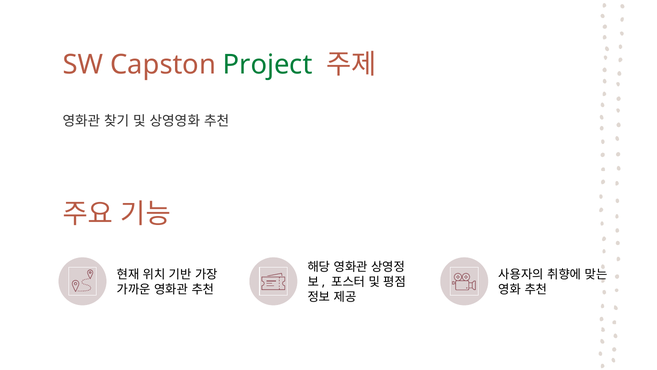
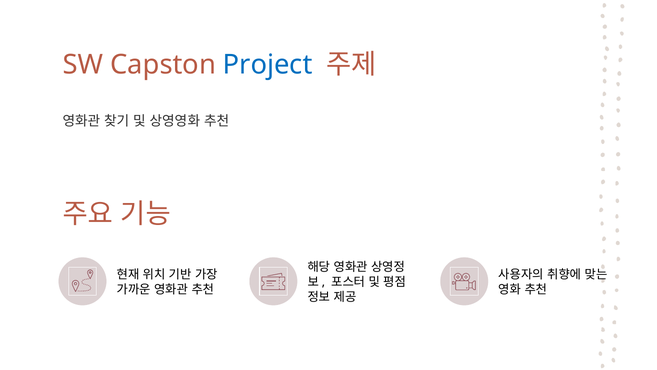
Project colour: green -> blue (268, 65)
